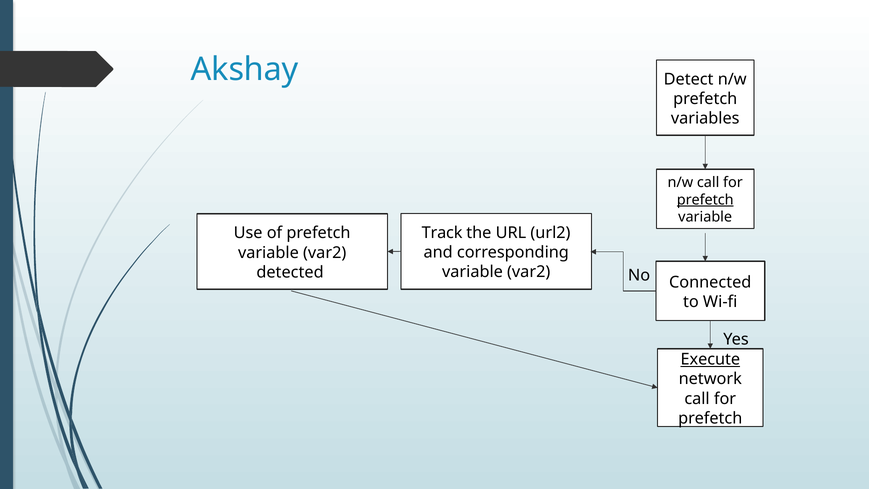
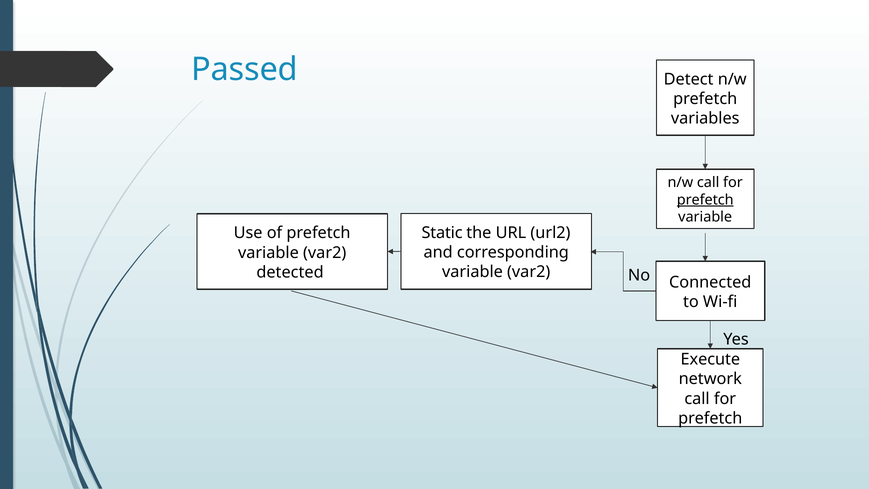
Akshay: Akshay -> Passed (245, 70)
Track: Track -> Static (442, 233)
Execute underline: present -> none (710, 359)
